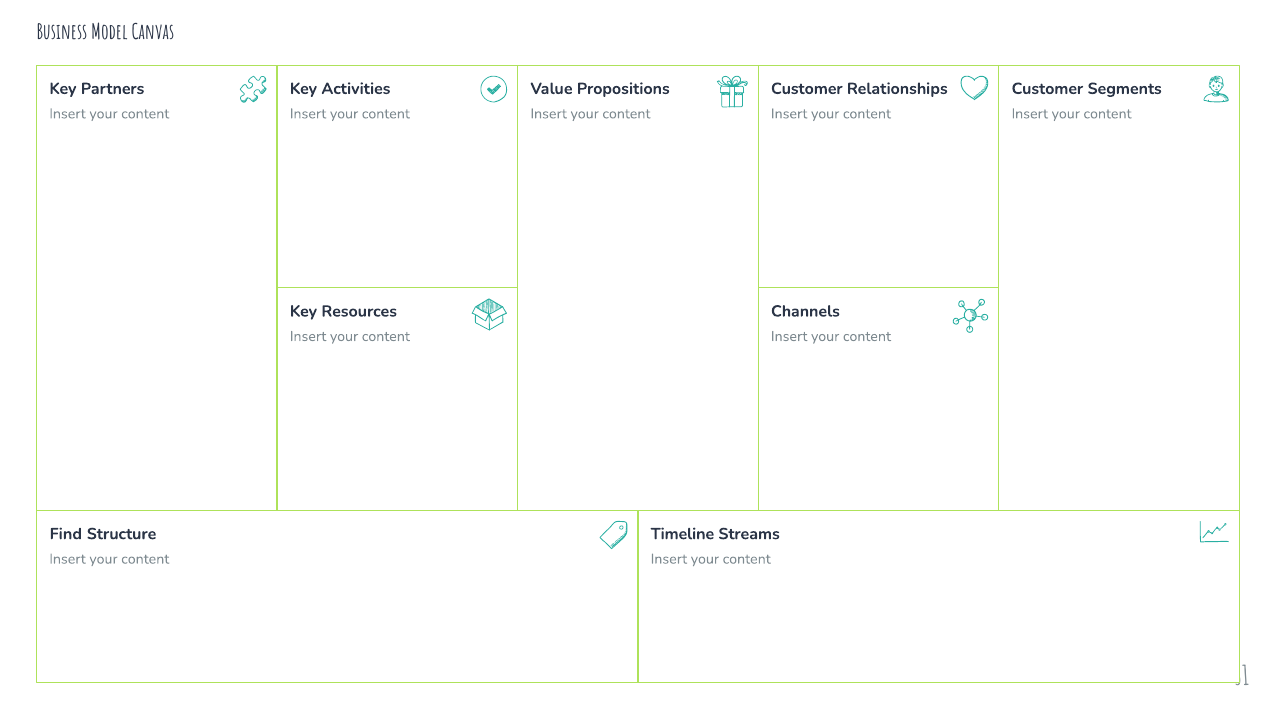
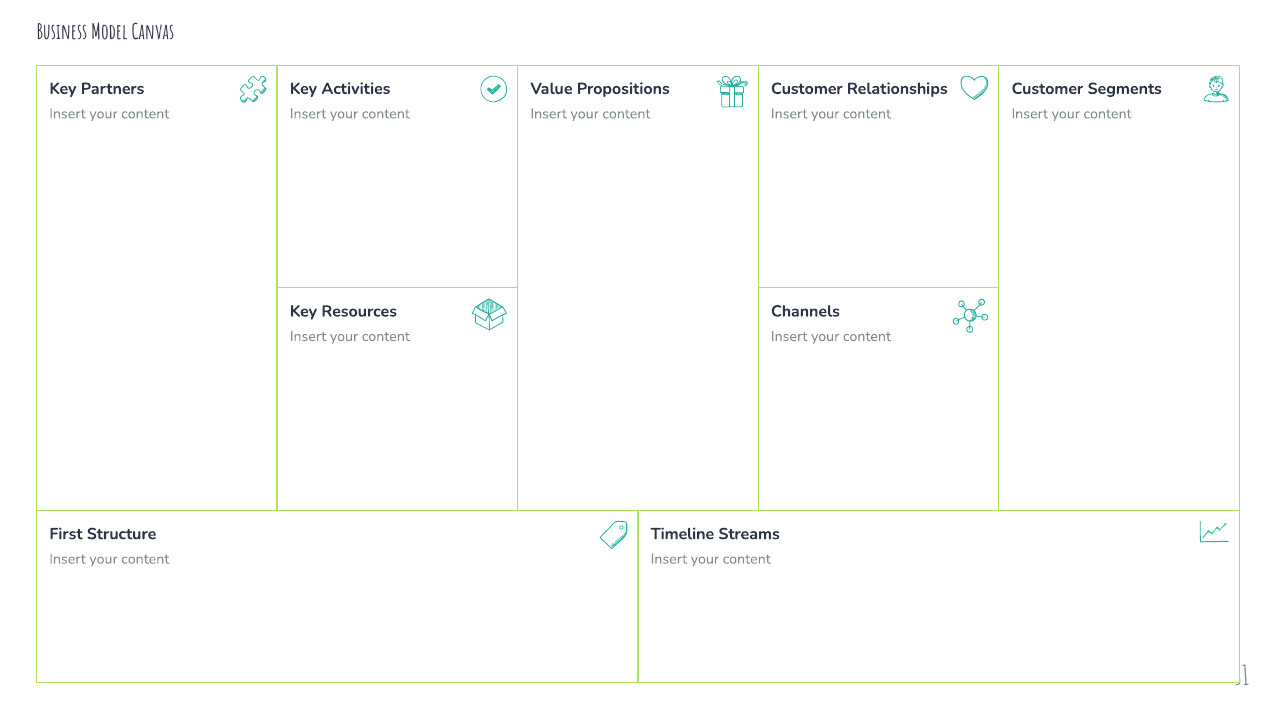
Find: Find -> First (66, 534)
